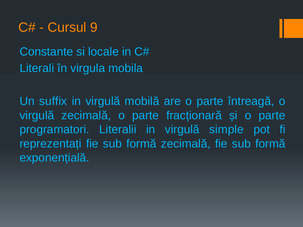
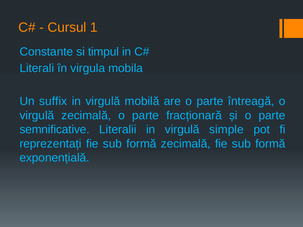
9: 9 -> 1 (94, 27)
locale: locale -> timpul (104, 52)
programatori: programatori -> semnificative (55, 130)
